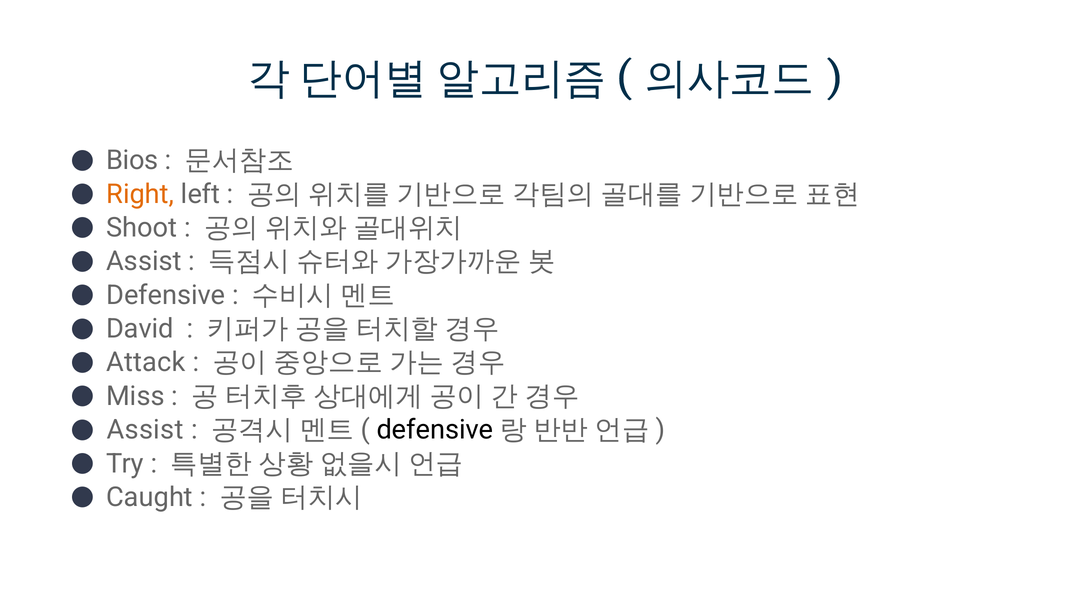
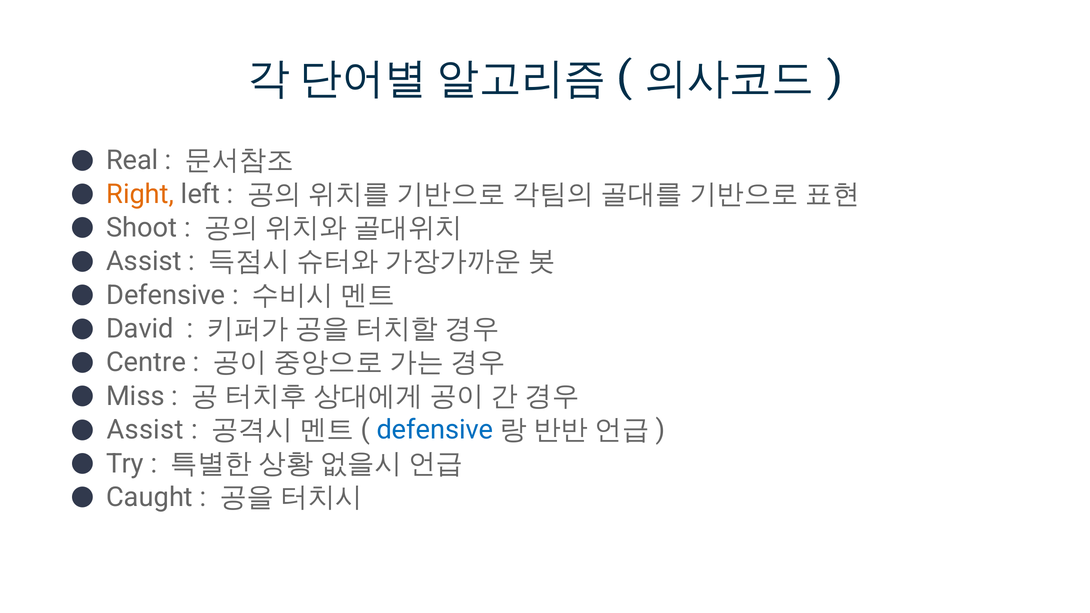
Bios: Bios -> Real (132, 160)
Attack: Attack -> Centre (146, 363)
defensive colour: black -> blue (435, 430)
